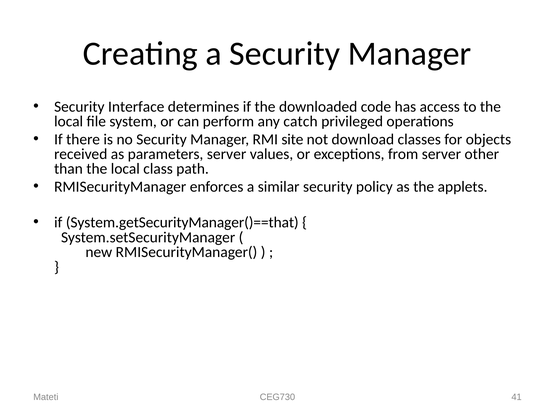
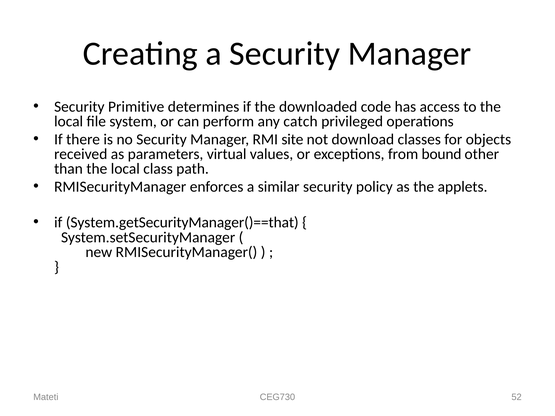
Interface: Interface -> Primitive (136, 107)
parameters server: server -> virtual (227, 154)
from server: server -> bound (442, 154)
41: 41 -> 52 (517, 398)
